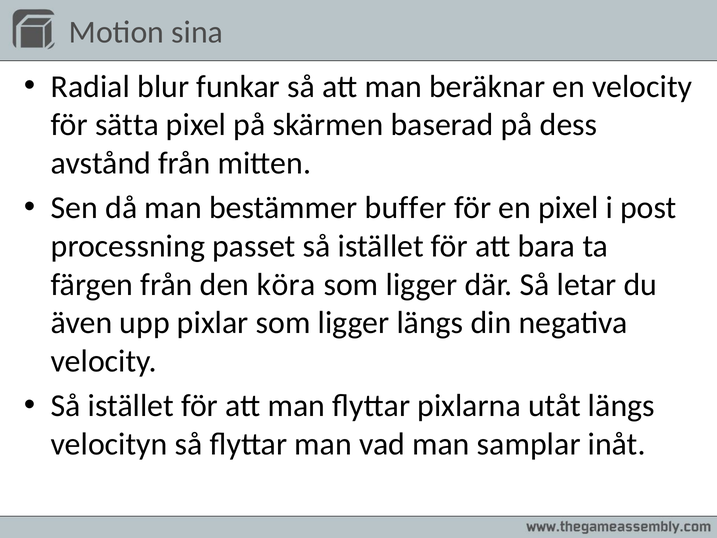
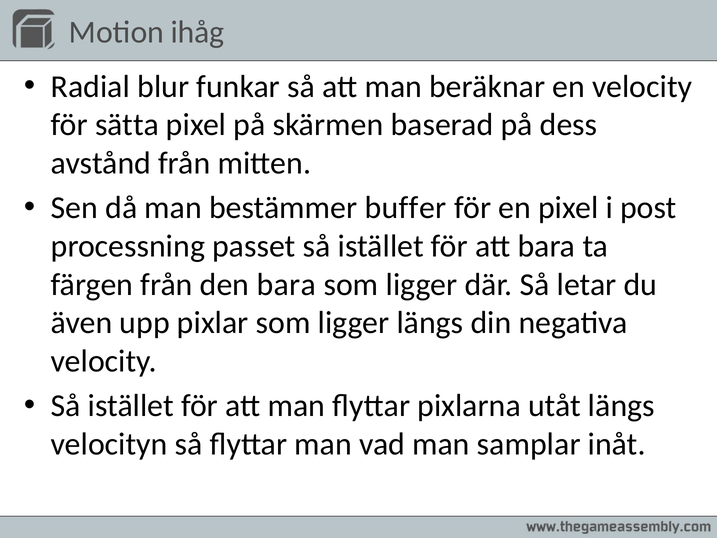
sina: sina -> ihåg (197, 32)
den köra: köra -> bara (286, 284)
